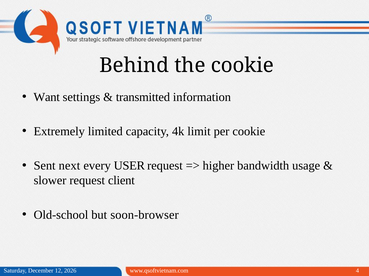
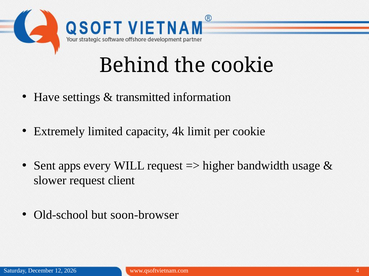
Want: Want -> Have (47, 97)
next: next -> apps (70, 166)
USER: USER -> WILL (129, 166)
